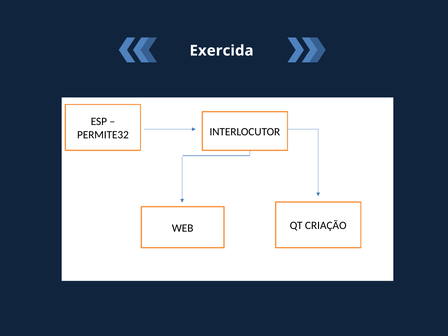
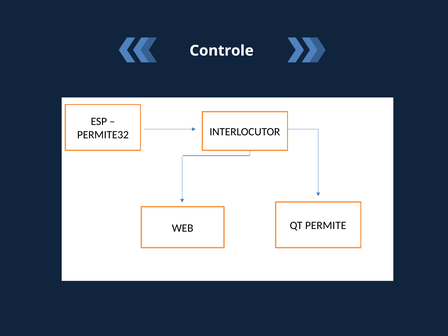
Exercida: Exercida -> Controle (222, 51)
CRIAÇÃO: CRIAÇÃO -> PERMITE (326, 226)
